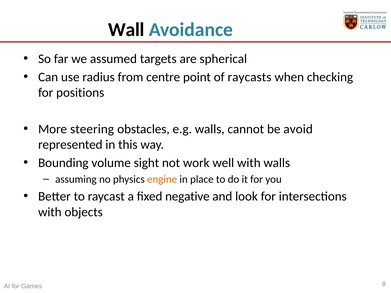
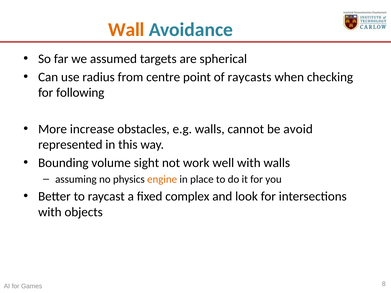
Wall colour: black -> orange (126, 30)
positions: positions -> following (80, 93)
steering: steering -> increase (92, 129)
negative: negative -> complex (187, 197)
